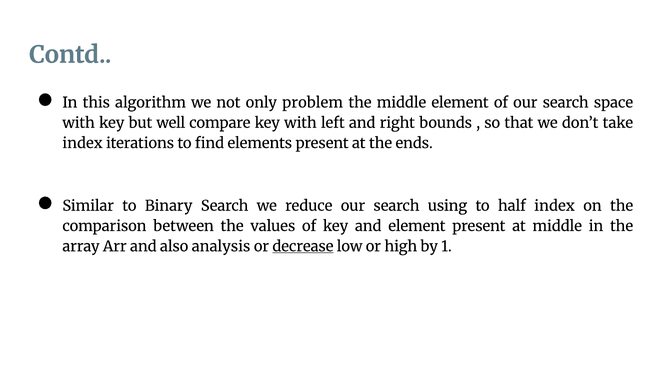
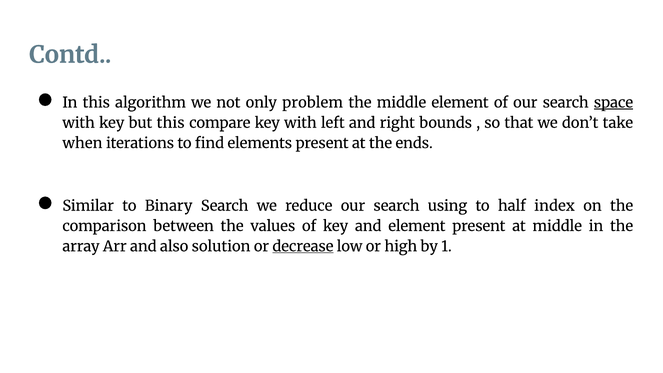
space underline: none -> present (613, 103)
but well: well -> this (171, 123)
index: index -> when (82, 143)
analysis: analysis -> solution (221, 246)
